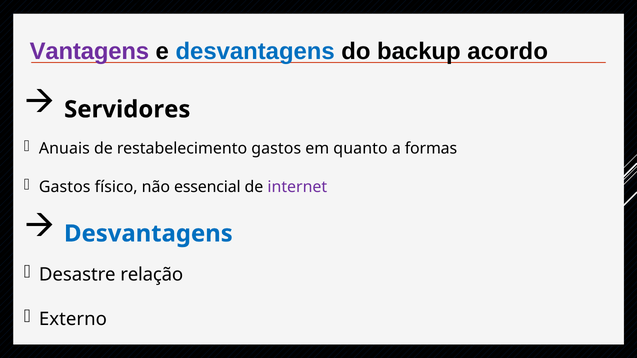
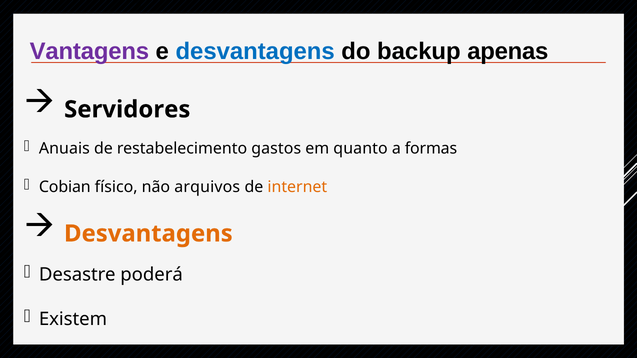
acordo: acordo -> apenas (508, 52)
Gastos: Gastos -> Cobian (65, 187)
essencial: essencial -> arquivos (207, 187)
internet colour: purple -> orange (297, 187)
Desvantagens colour: blue -> orange (148, 234)
relação: relação -> poderá (152, 275)
Externo: Externo -> Existem (73, 319)
